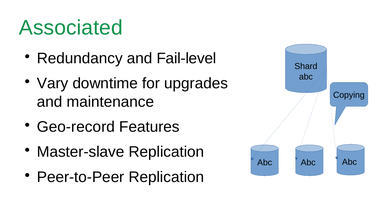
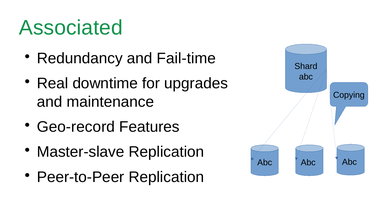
Fail-level: Fail-level -> Fail-time (186, 58)
Vary: Vary -> Real (53, 83)
